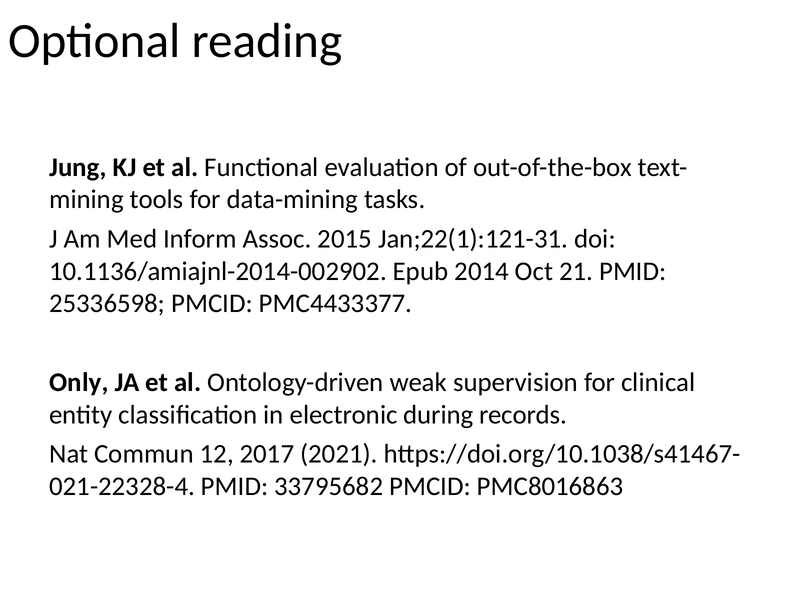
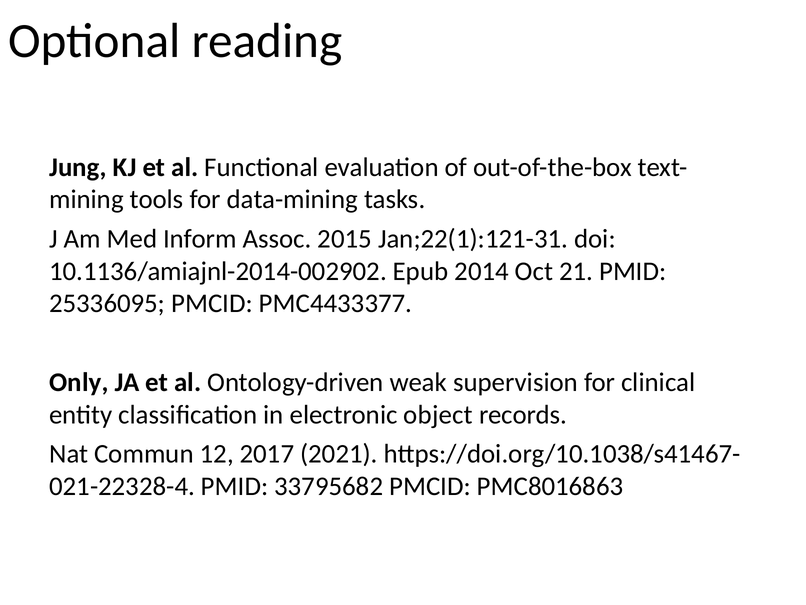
25336598: 25336598 -> 25336095 (107, 303)
during: during -> object (438, 414)
